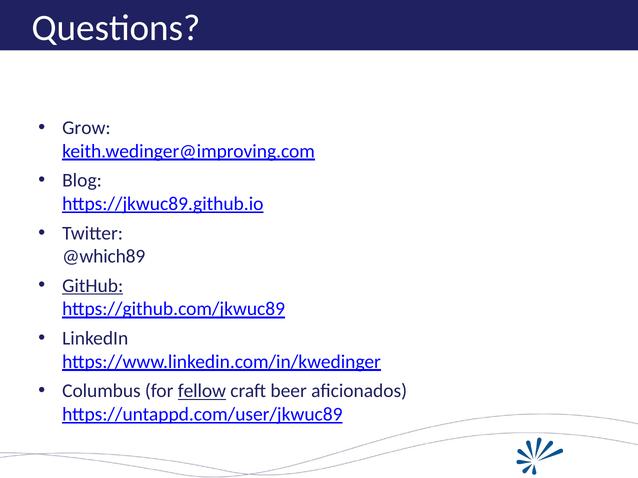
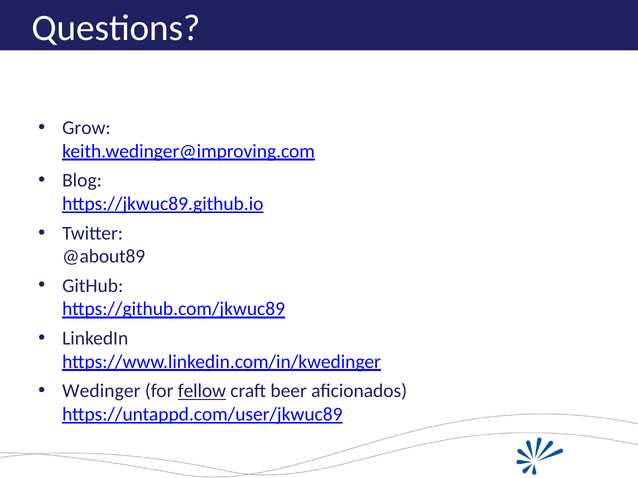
@which89: @which89 -> @about89 (104, 257)
GitHub underline: present -> none (93, 286)
Columbus: Columbus -> Wedinger (101, 391)
